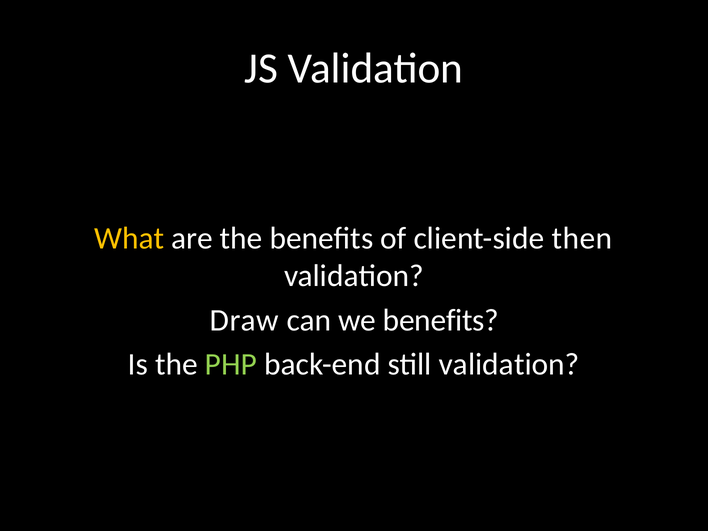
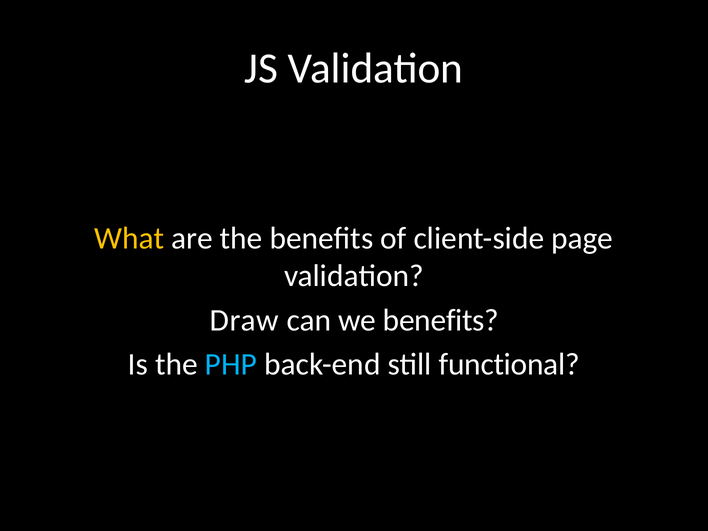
then: then -> page (582, 238)
PHP colour: light green -> light blue (231, 364)
still validation: validation -> functional (509, 364)
